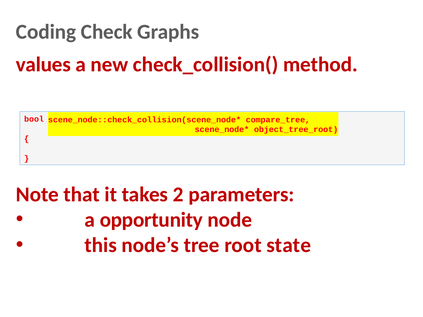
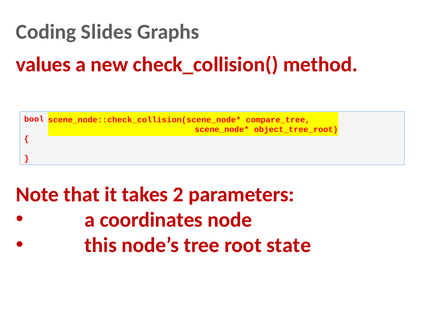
Check: Check -> Slides (107, 32)
opportunity: opportunity -> coordinates (151, 220)
